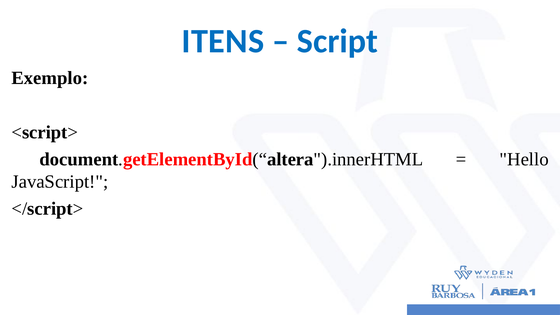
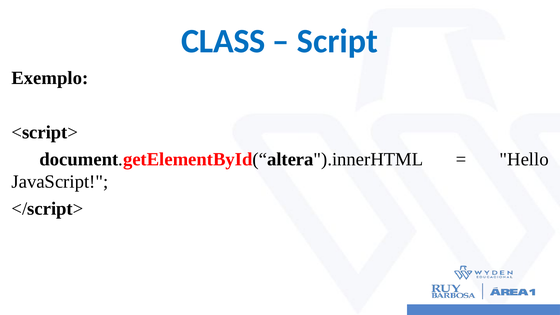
ITENS: ITENS -> CLASS (223, 41)
